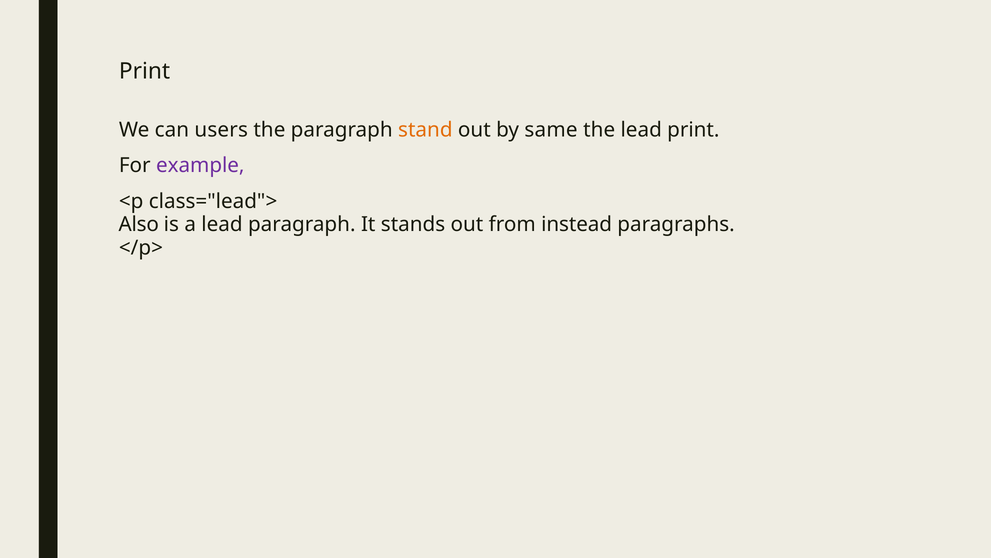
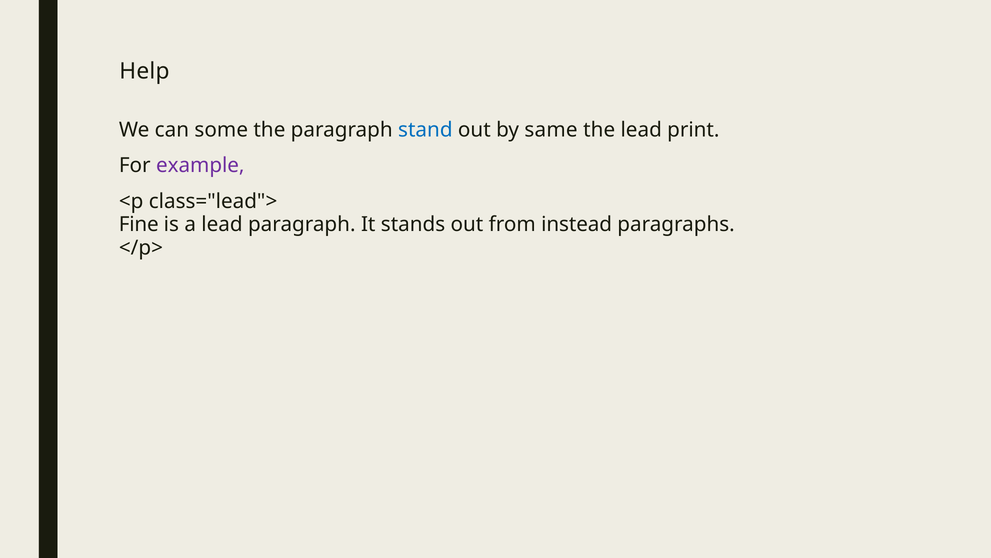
Print: Print -> Help (144, 71)
users: users -> some (221, 130)
stand colour: orange -> blue (425, 130)
Also: Also -> Fine (139, 224)
